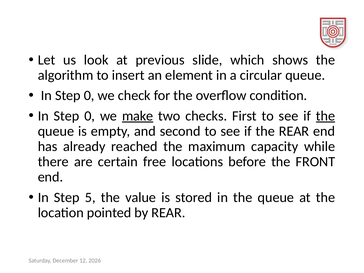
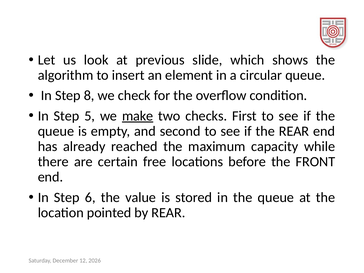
0: 0 -> 8 (89, 96)
0: 0 -> 5 (90, 116)
the underline: present -> none (326, 116)
5: 5 -> 6 (90, 197)
